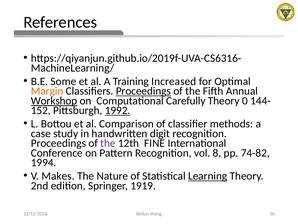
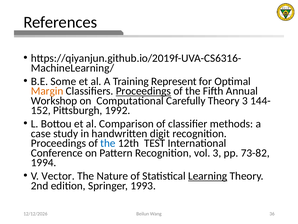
Increased: Increased -> Represent (174, 81)
Workshop underline: present -> none (54, 101)
Theory 0: 0 -> 3 (245, 101)
1992 underline: present -> none (118, 110)
the colour: purple -> blue (108, 143)
FINE: FINE -> TEST (155, 143)
vol 8: 8 -> 3 (217, 153)
74-82: 74-82 -> 73-82 (255, 153)
Makes: Makes -> Vector (58, 176)
1919: 1919 -> 1993 (143, 185)
